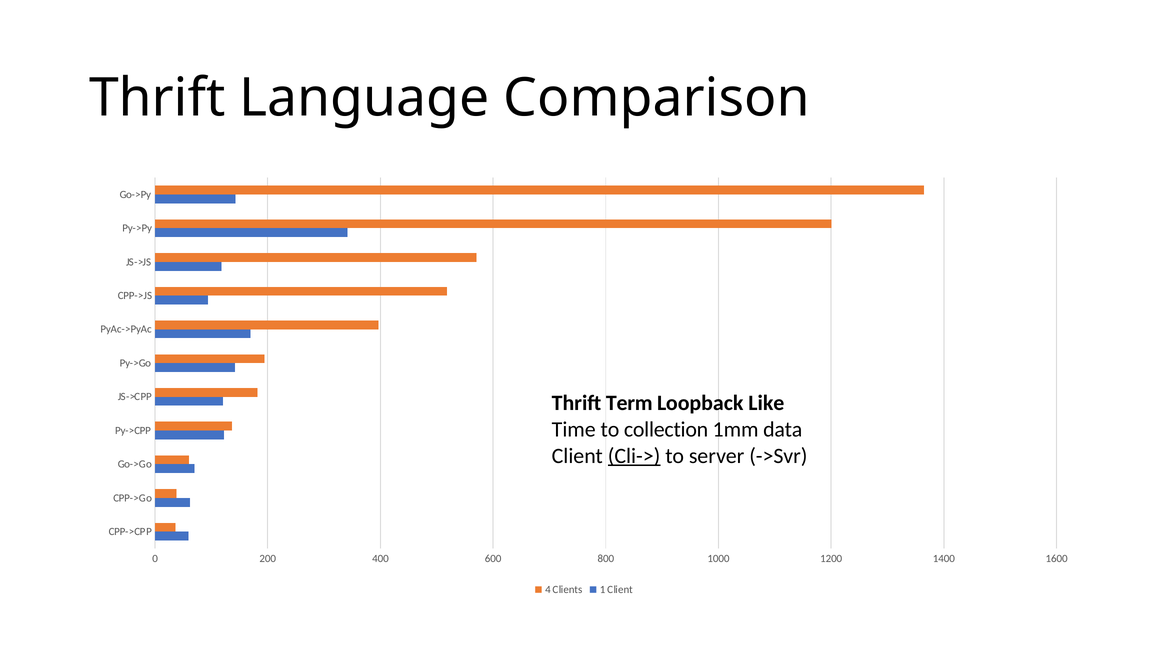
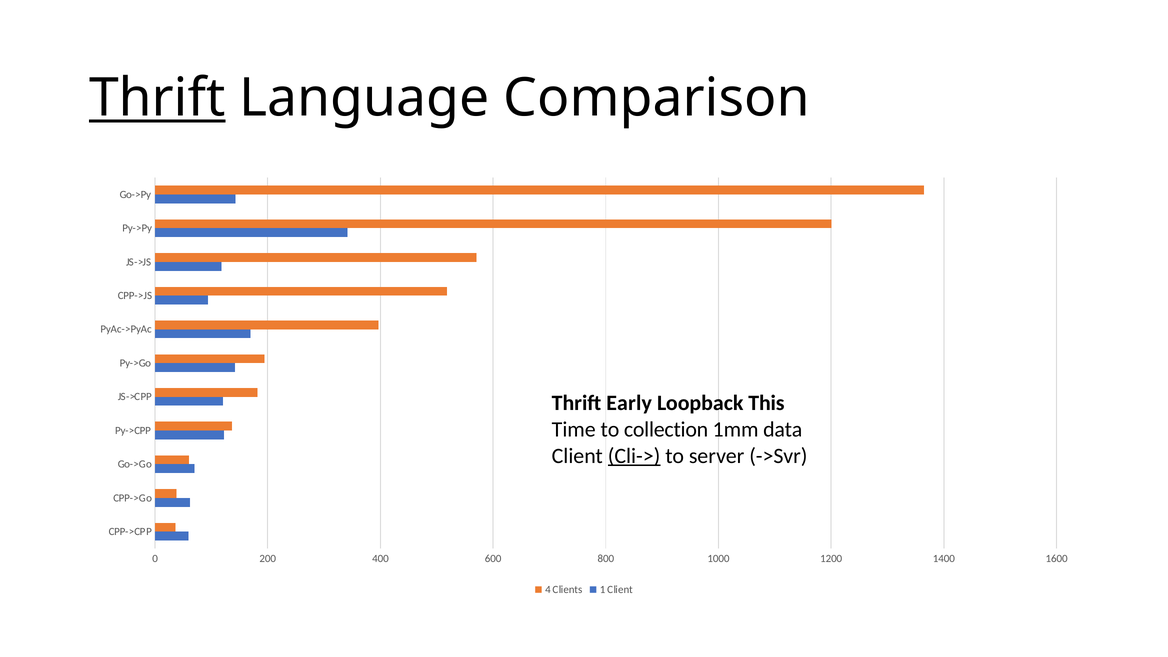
Thrift underline: none -> present (157, 98)
Term: Term -> Early (629, 403)
Like: Like -> This (766, 403)
